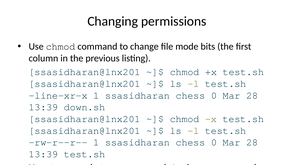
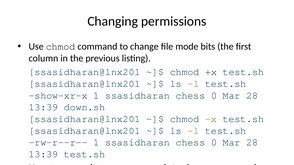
line-xr-x: line-xr-x -> show-xr-x (58, 96)
